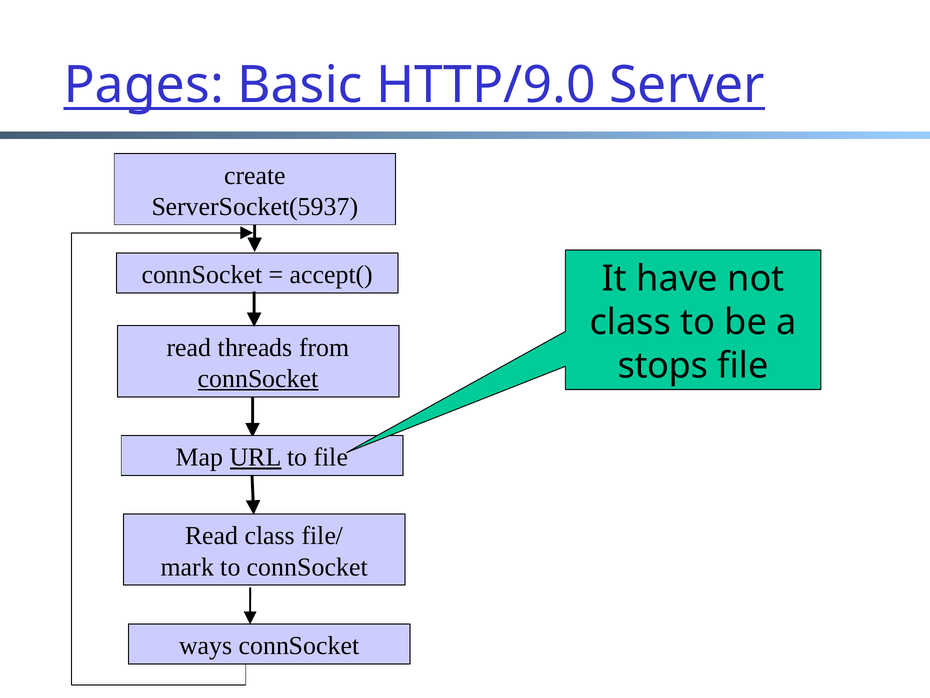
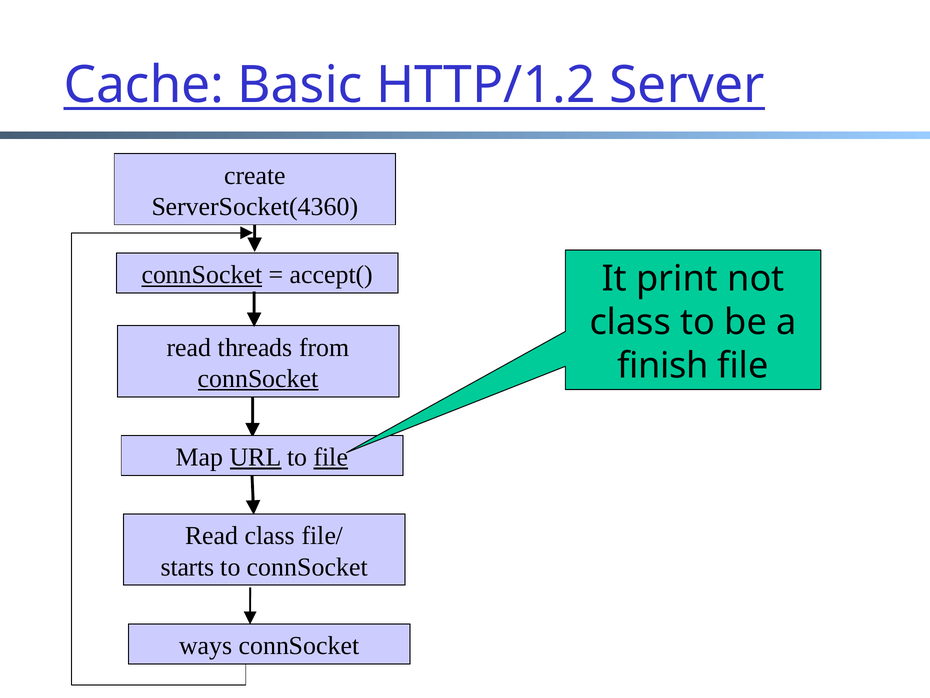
Pages: Pages -> Cache (144, 85)
HTTP/9.0: HTTP/9.0 -> HTTP/1.2 (486, 85)
ServerSocket(5937: ServerSocket(5937 -> ServerSocket(4360 (255, 206)
connSocket underline: none -> present (202, 275)
have: have -> print (677, 279)
stops: stops -> finish (663, 366)
file underline: none -> present (331, 457)
mark: mark -> starts (188, 567)
